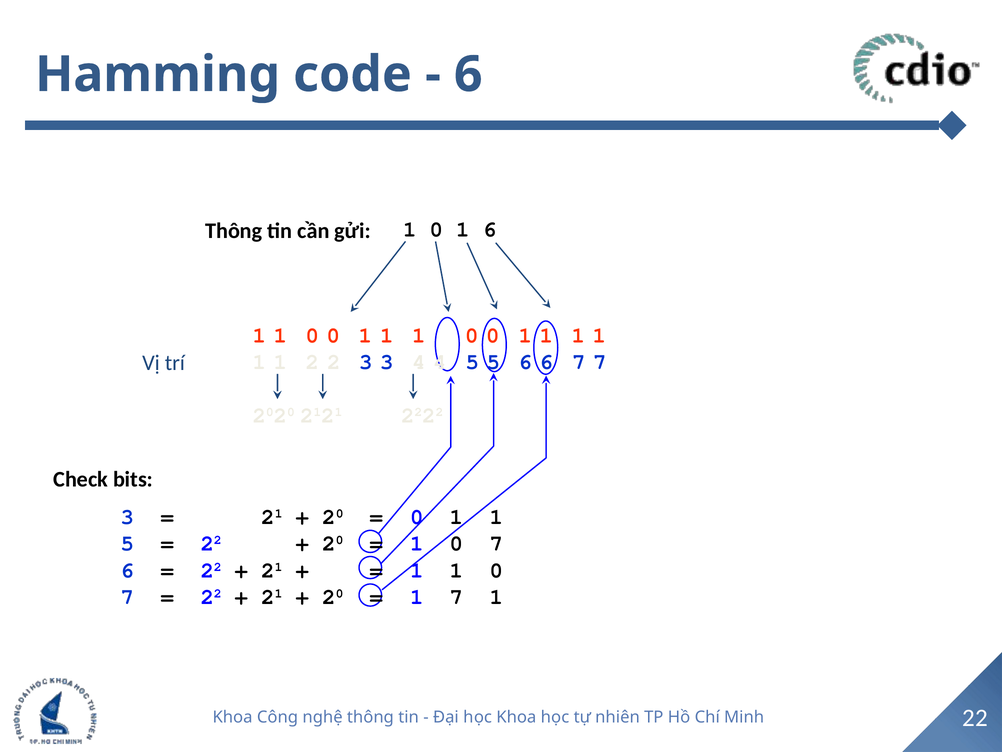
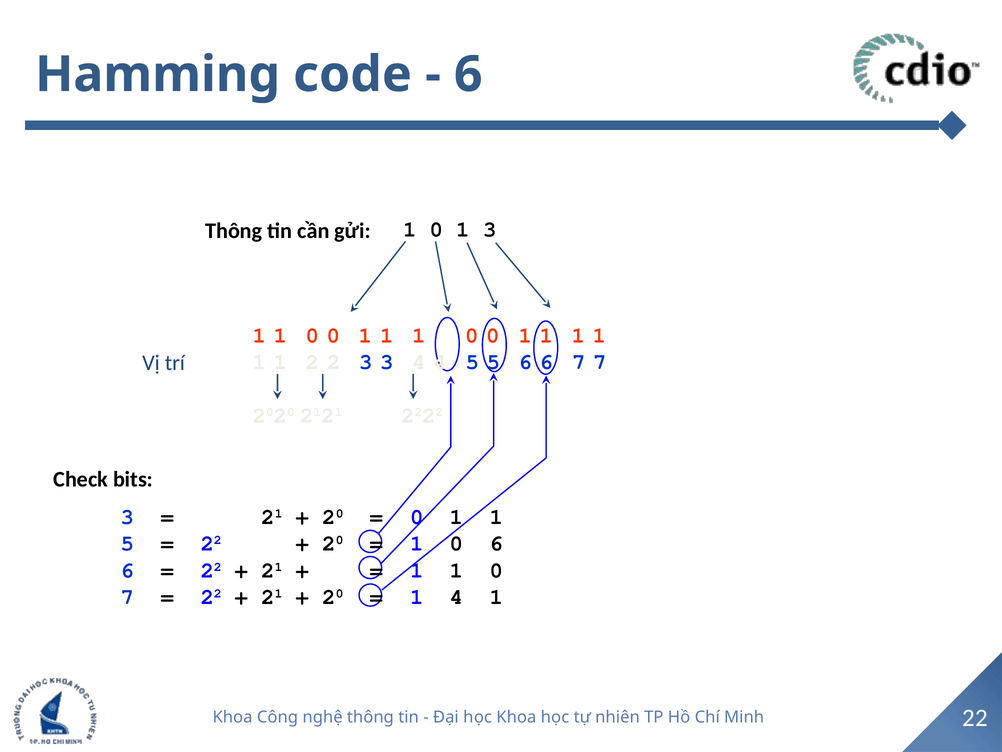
1 6: 6 -> 3 (490, 229)
7: 7 -> 6 (496, 543)
1 7: 7 -> 4 (456, 597)
